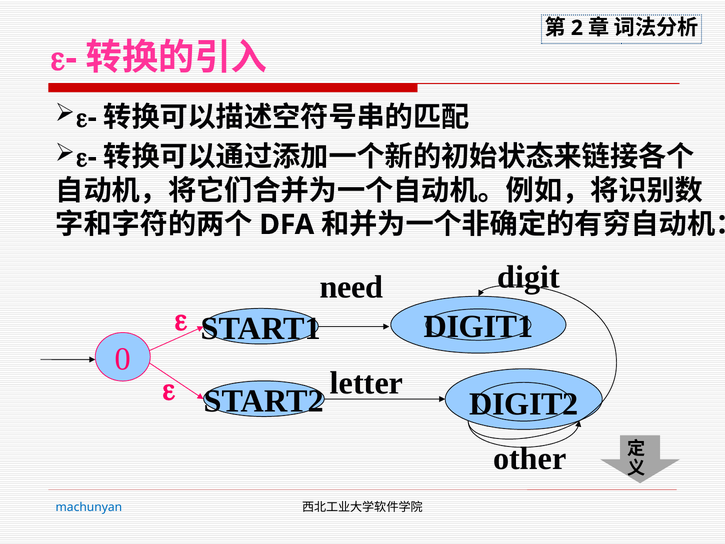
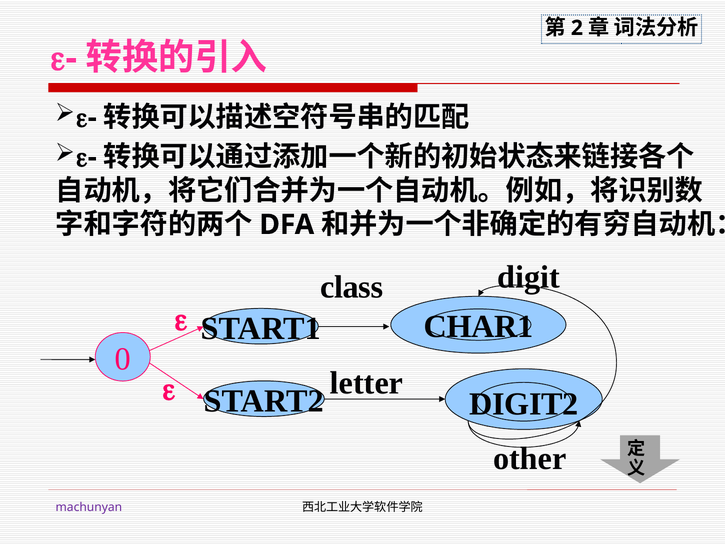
need: need -> class (352, 287)
DIGIT1: DIGIT1 -> CHAR1 (478, 327)
machunyan colour: blue -> purple (89, 507)
